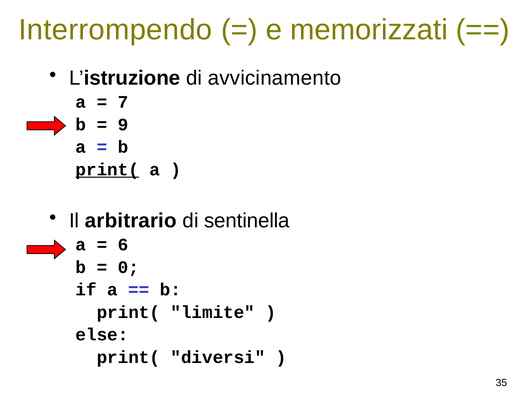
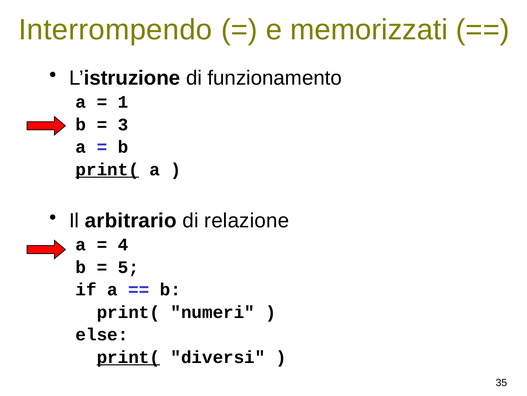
avvicinamento: avvicinamento -> funzionamento (275, 78)
7: 7 -> 1 (123, 102)
9: 9 -> 3 (123, 124)
sentinella: sentinella -> relazione (247, 220)
6: 6 -> 4 (123, 244)
0: 0 -> 5 (128, 267)
limite: limite -> numeri (213, 312)
print( underline: none -> present (128, 357)
